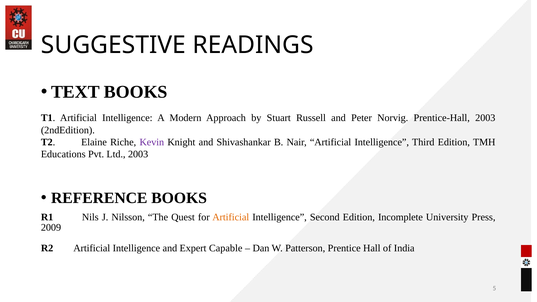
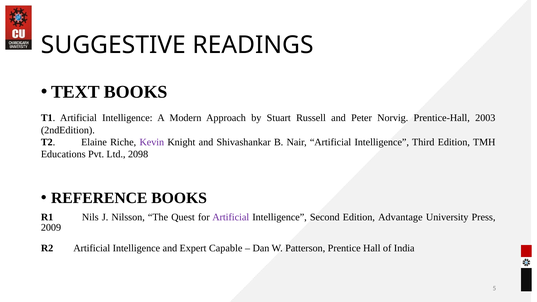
Ltd 2003: 2003 -> 2098 (138, 154)
Artificial colour: orange -> purple (231, 217)
Incomplete: Incomplete -> Advantage (400, 217)
